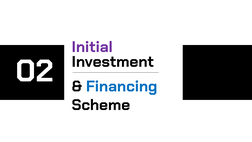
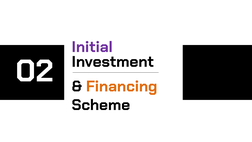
Financing colour: blue -> orange (122, 86)
